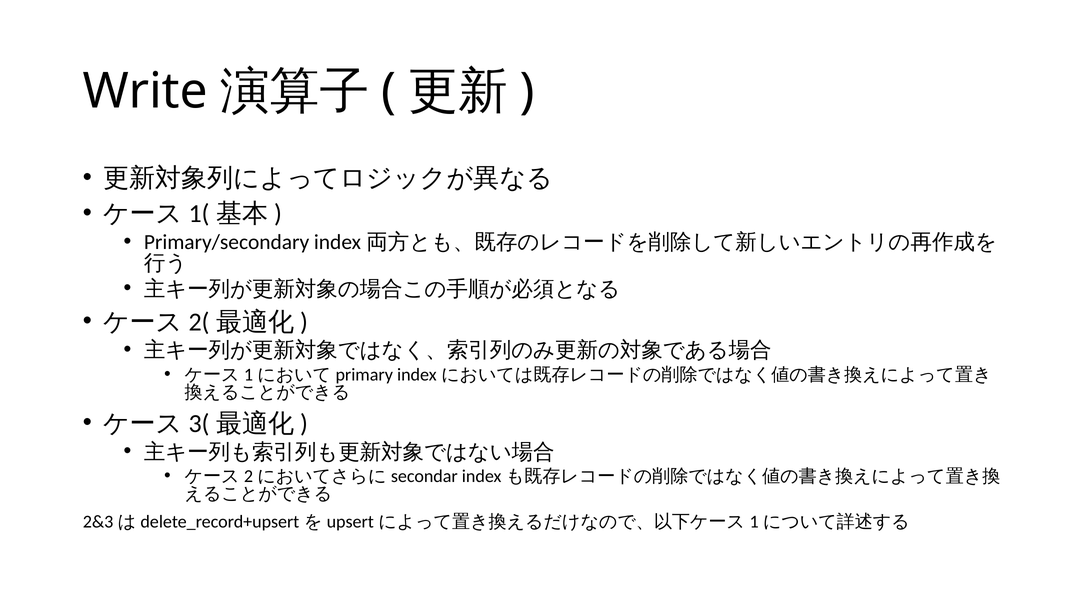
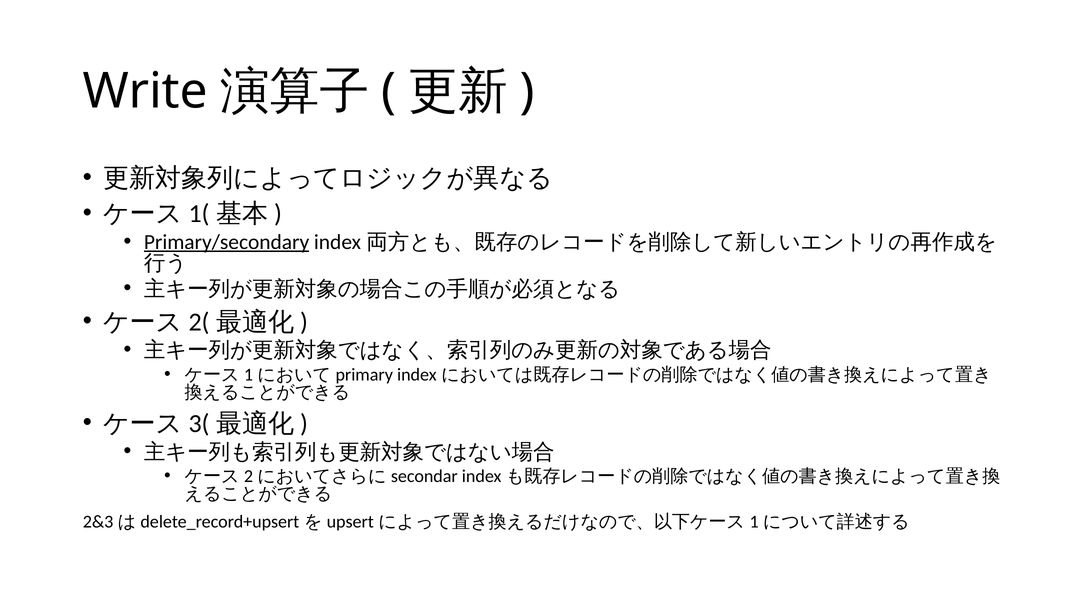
Primary/secondary underline: none -> present (227, 242)
